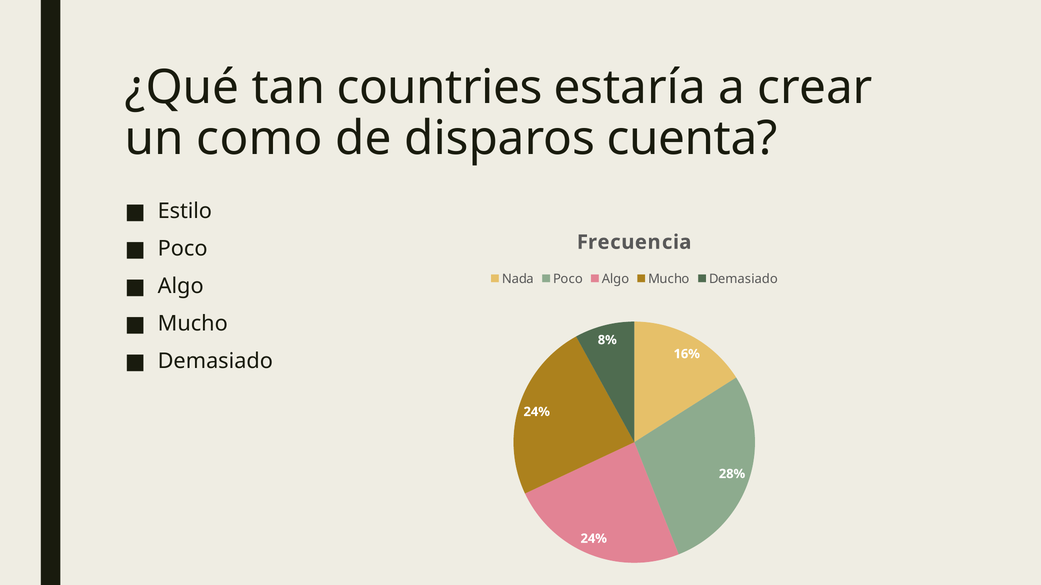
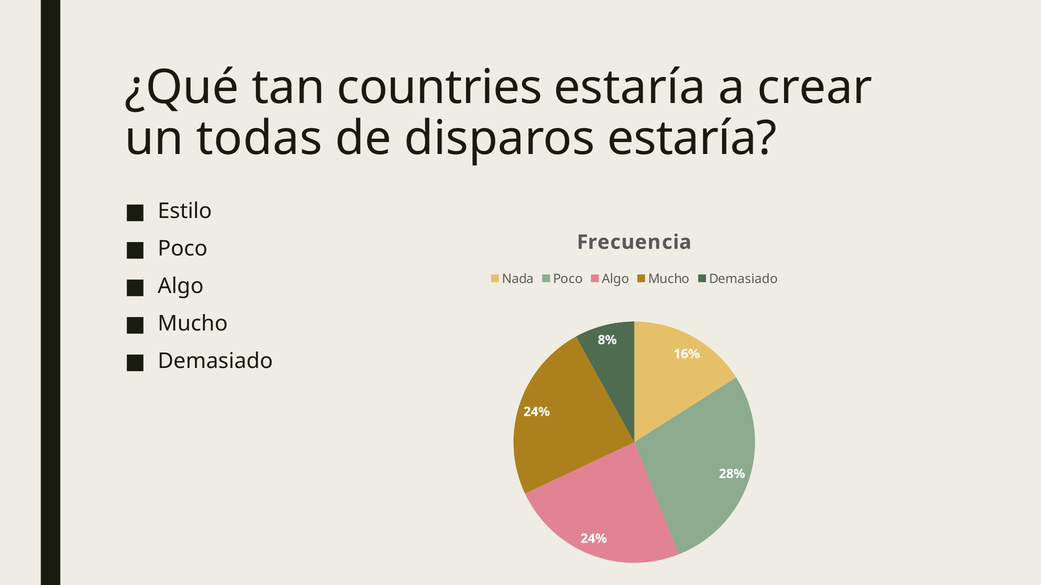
como: como -> todas (260, 138)
disparos cuenta: cuenta -> estaría (692, 138)
